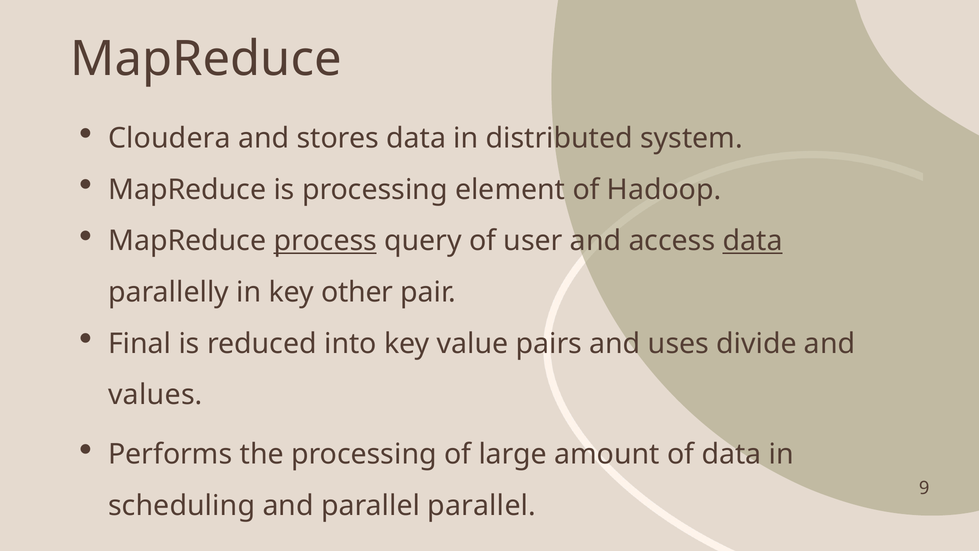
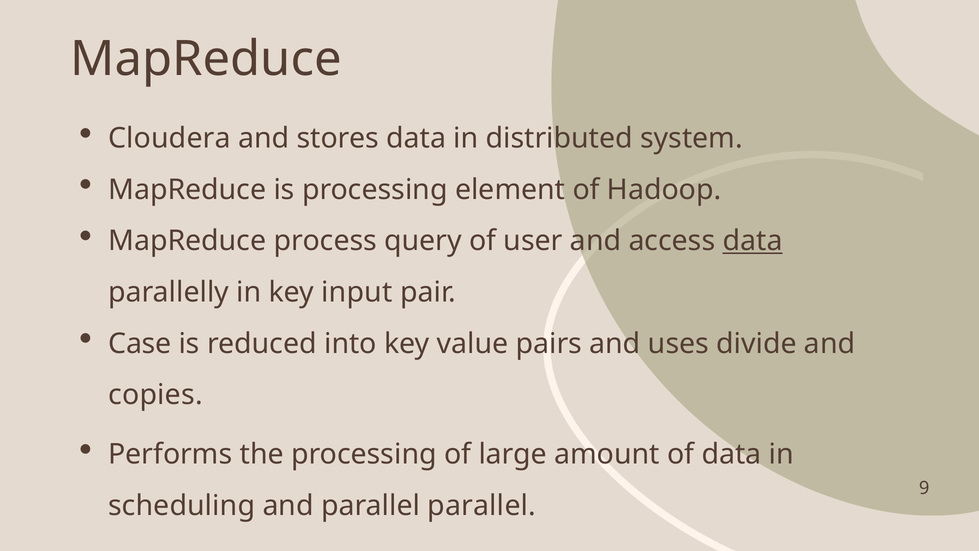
process underline: present -> none (325, 241)
other: other -> input (357, 292)
Final: Final -> Case (140, 343)
values: values -> copies (155, 395)
